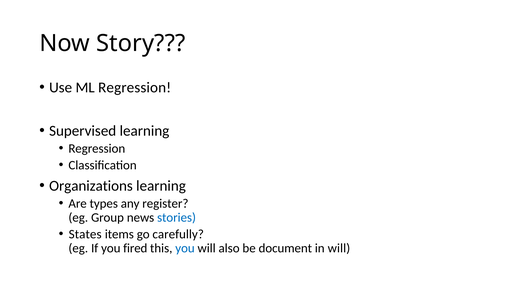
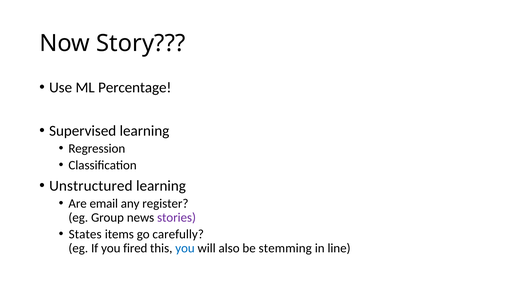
ML Regression: Regression -> Percentage (135, 87)
Organizations: Organizations -> Unstructured (91, 186)
types: types -> email (104, 203)
stories colour: blue -> purple (177, 217)
document: document -> stemming (285, 248)
in will: will -> line (339, 248)
